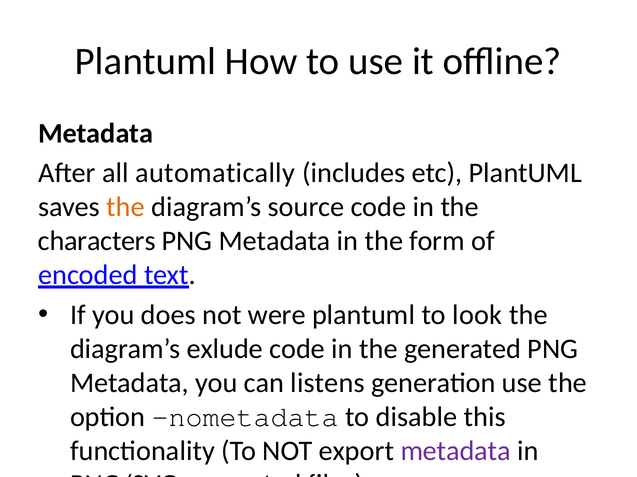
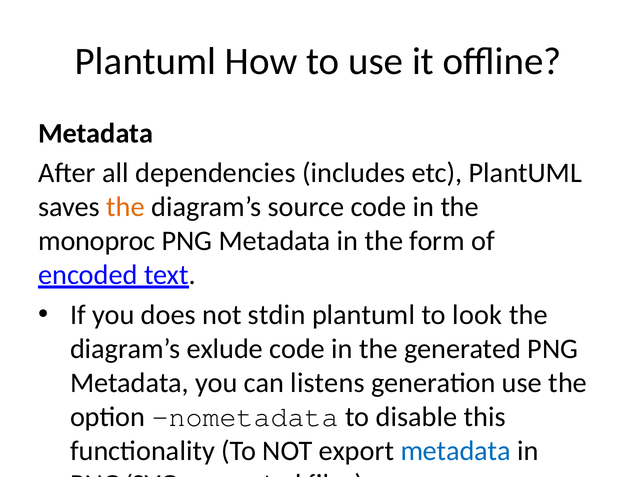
automatically: automatically -> dependencies (215, 173)
characters: characters -> monoproc (97, 241)
were: were -> stdin (277, 316)
metadata colour: purple -> blue (456, 451)
